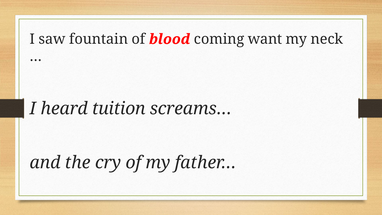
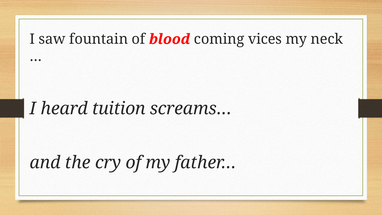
want: want -> vices (265, 39)
